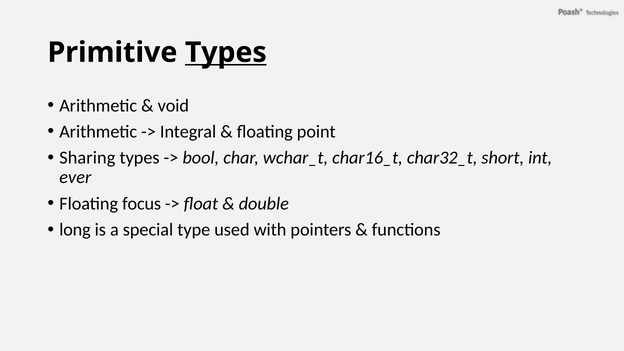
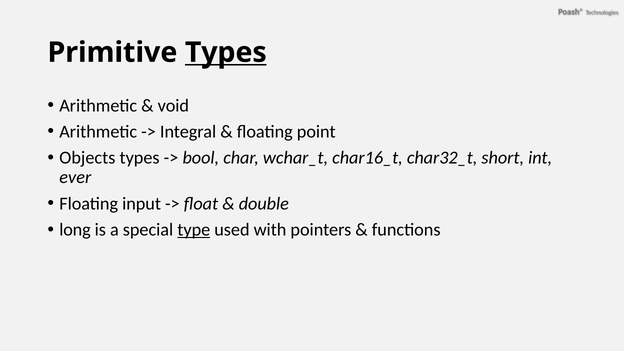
Sharing: Sharing -> Objects (87, 158)
focus: focus -> input (142, 204)
type underline: none -> present (194, 230)
